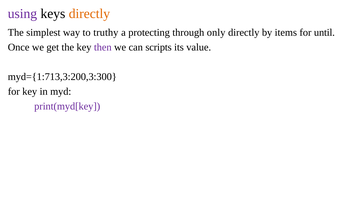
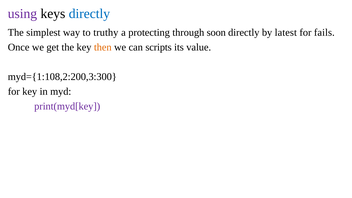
directly colour: orange -> blue (89, 14)
only: only -> soon (216, 32)
items: items -> latest (286, 32)
until: until -> fails (324, 32)
then colour: purple -> orange (103, 47)
myd={1:713,3:200,3:300: myd={1:713,3:200,3:300 -> myd={1:108,2:200,3:300 (62, 77)
